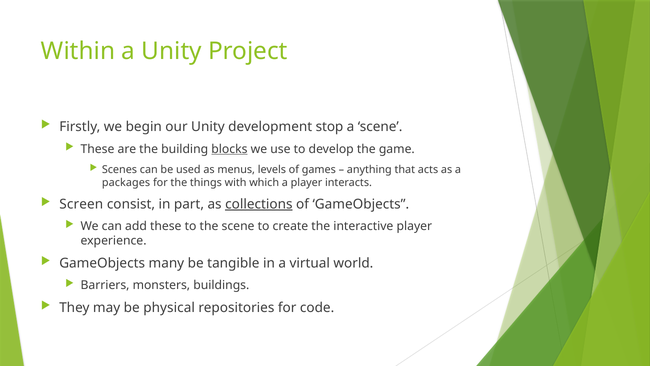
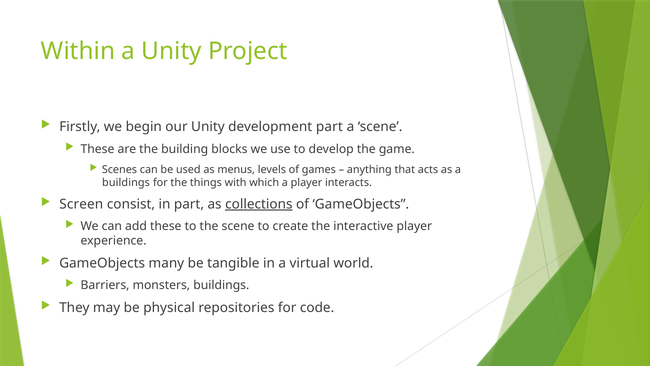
development stop: stop -> part (329, 127)
blocks underline: present -> none (229, 149)
packages: packages -> buildings (126, 182)
